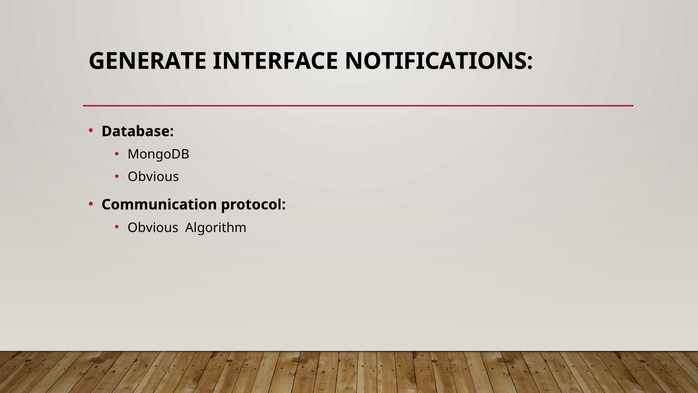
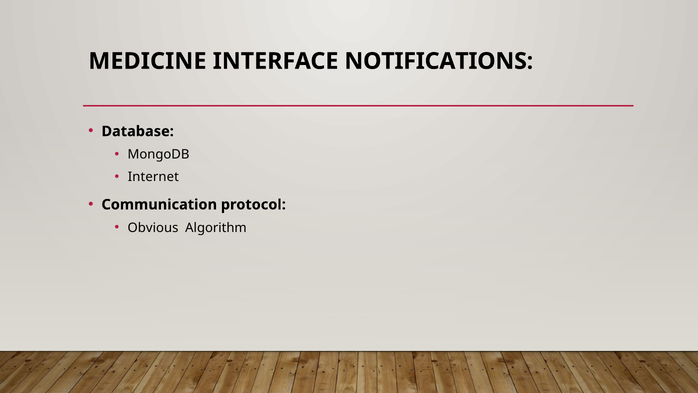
GENERATE: GENERATE -> MEDICINE (147, 61)
Obvious: Obvious -> Internet (153, 177)
